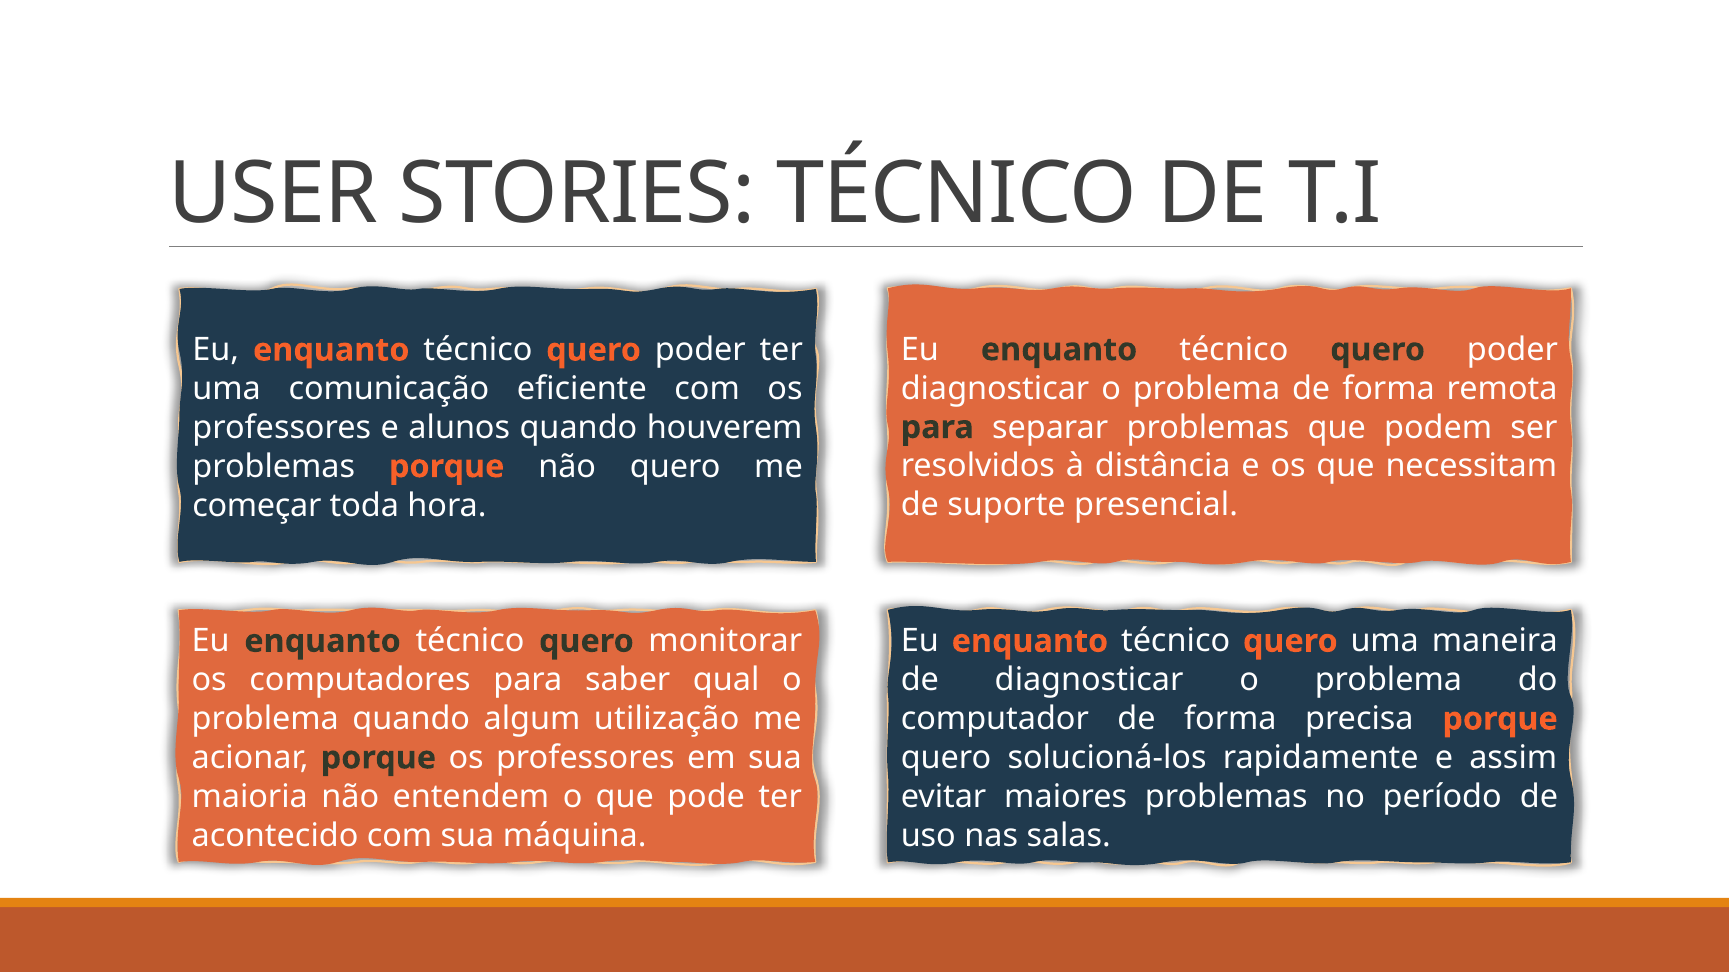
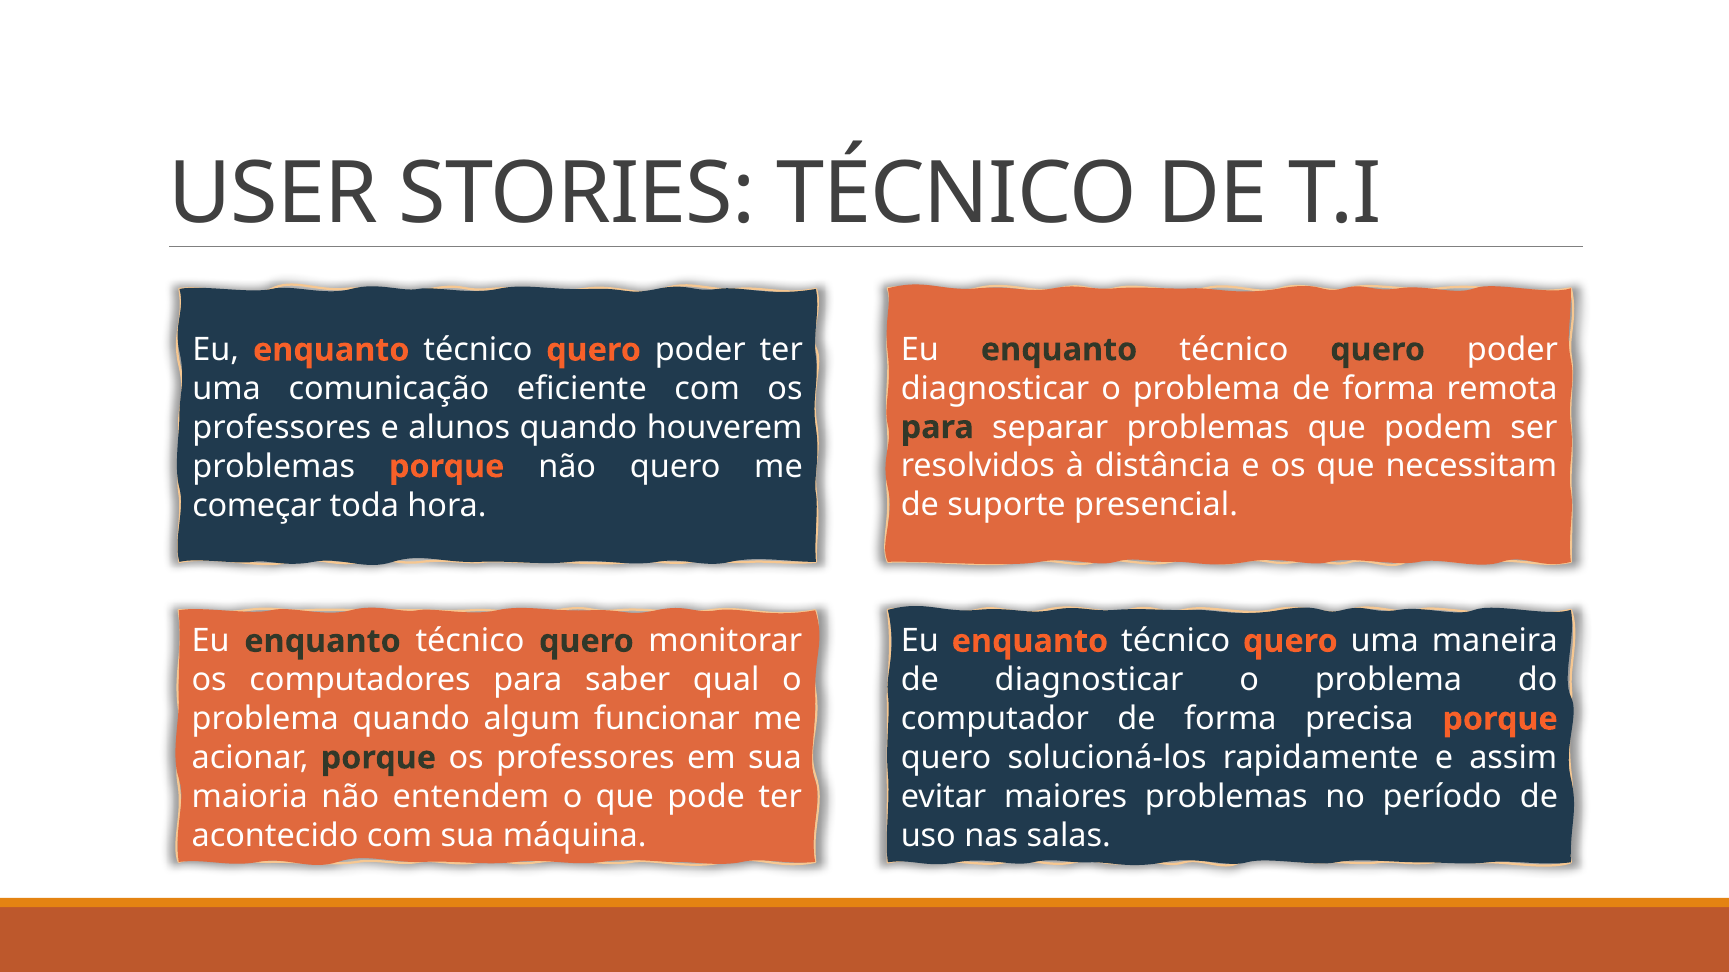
utilização: utilização -> funcionar (667, 719)
